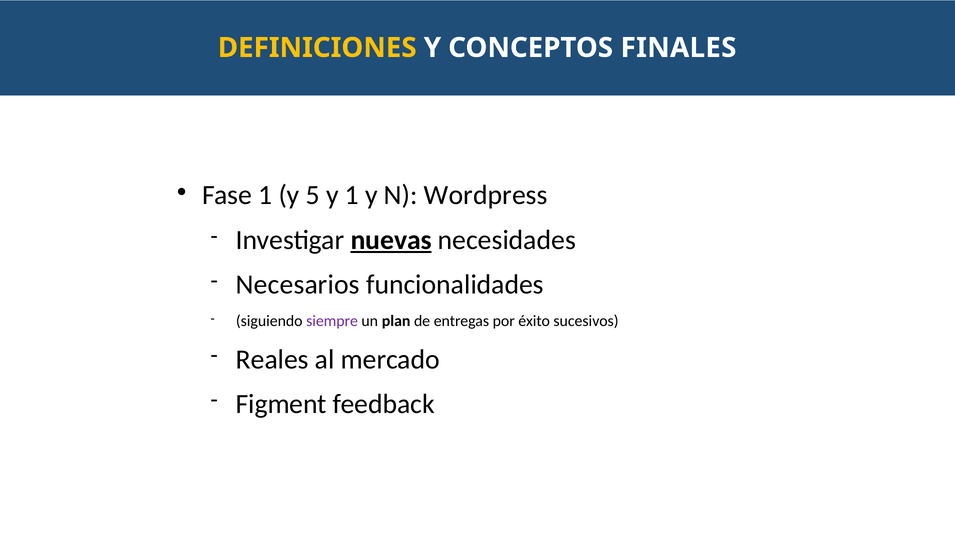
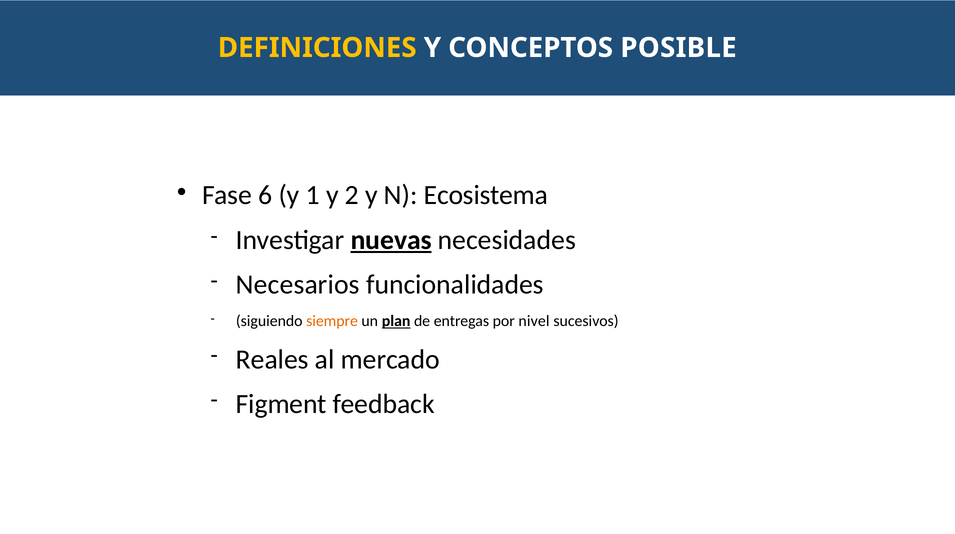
FINALES: FINALES -> POSIBLE (679, 48)
Fase 1: 1 -> 6 (265, 195)
5: 5 -> 1 (313, 195)
y 1: 1 -> 2 (352, 195)
Wordpress: Wordpress -> Ecosistema (486, 195)
siempre colour: purple -> orange (332, 321)
plan underline: none -> present (396, 321)
éxito: éxito -> nivel (534, 321)
